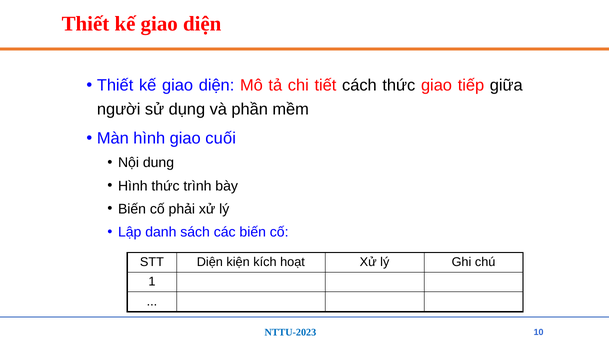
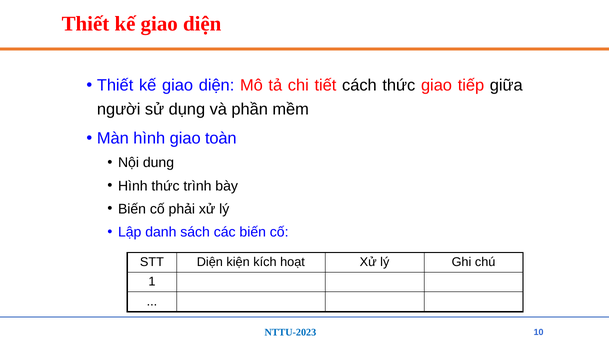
cuối: cuối -> toàn (221, 139)
